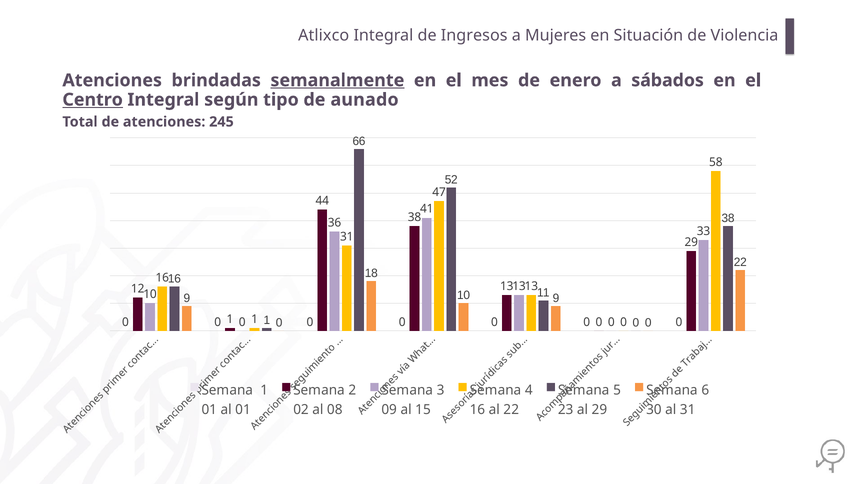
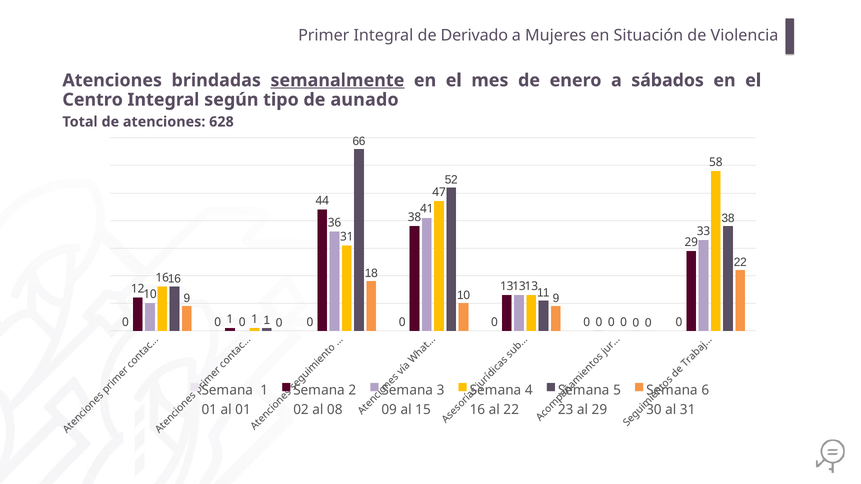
Atlixco: Atlixco -> Primer (324, 36)
Ingresos: Ingresos -> Derivado (474, 36)
Centro underline: present -> none (93, 100)
245: 245 -> 628 (221, 122)
